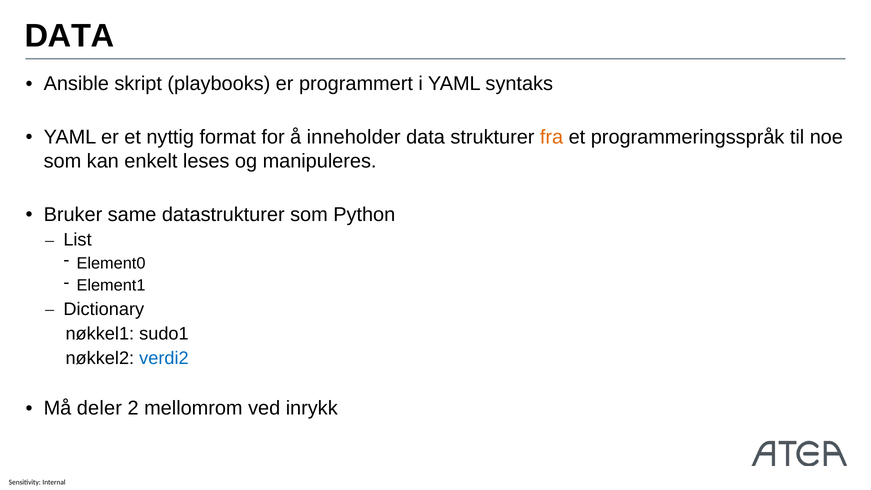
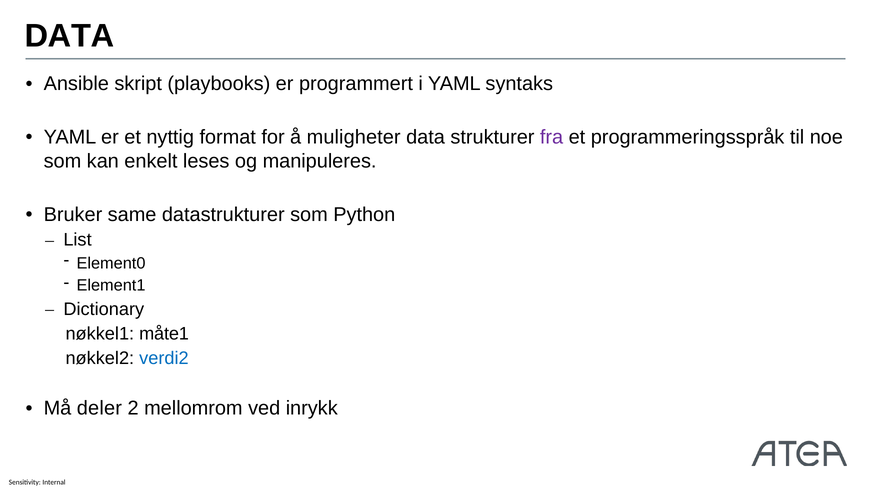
inneholder: inneholder -> muligheter (354, 137)
fra colour: orange -> purple (552, 137)
sudo1: sudo1 -> måte1 (164, 334)
